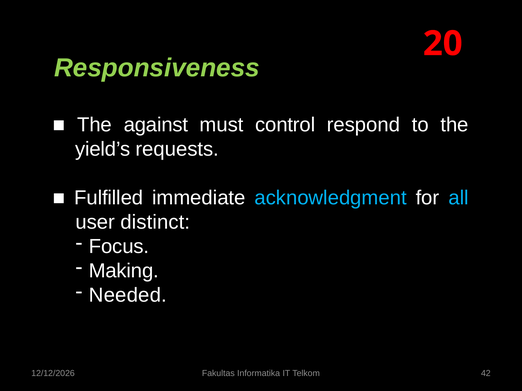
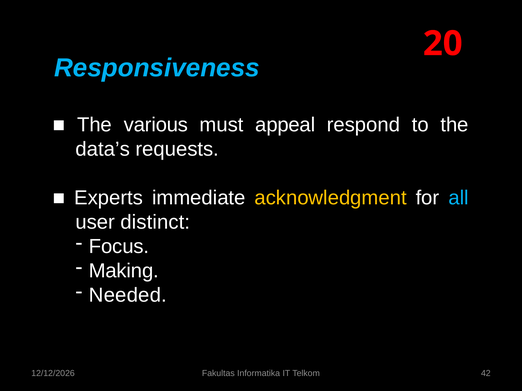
Responsiveness colour: light green -> light blue (157, 68)
against: against -> various (156, 125)
control: control -> appeal (285, 125)
yield’s: yield’s -> data’s (103, 149)
Fulfilled: Fulfilled -> Experts (109, 198)
acknowledgment colour: light blue -> yellow (331, 198)
